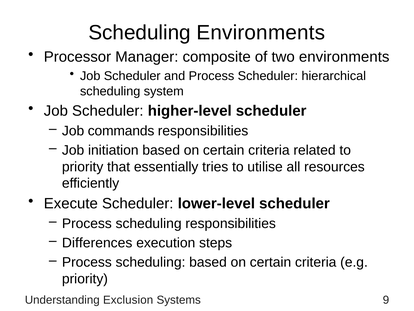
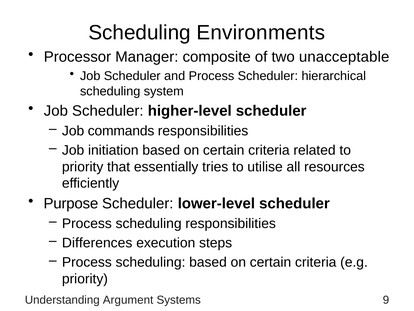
two environments: environments -> unacceptable (344, 57)
Execute: Execute -> Purpose (71, 203)
Exclusion: Exclusion -> Argument (128, 300)
